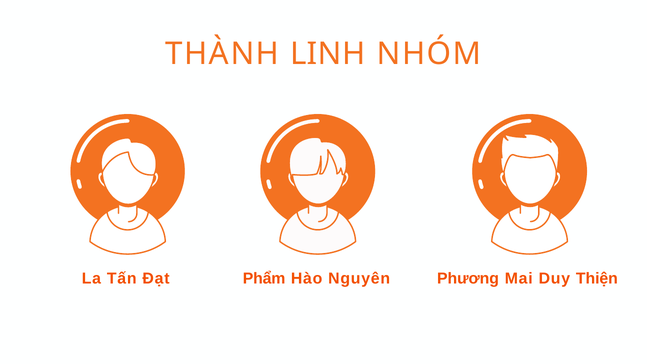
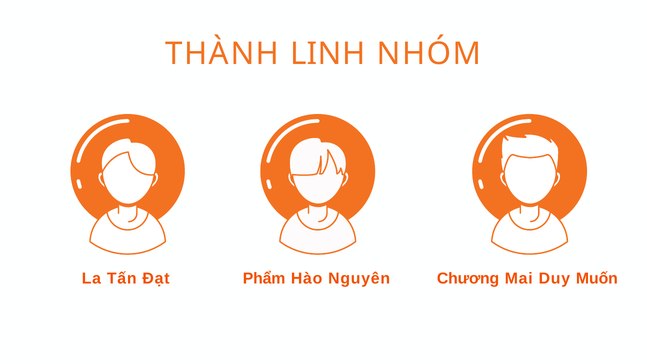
Phương: Phương -> Chương (468, 278)
Thiện: Thiện -> Muốn (597, 278)
